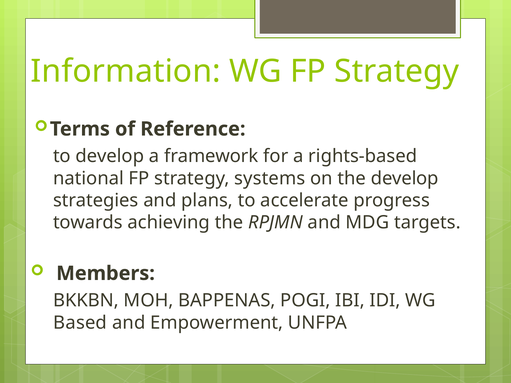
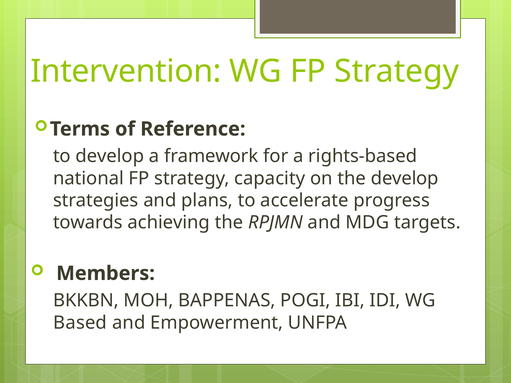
Information: Information -> Intervention (126, 71)
systems: systems -> capacity (270, 178)
